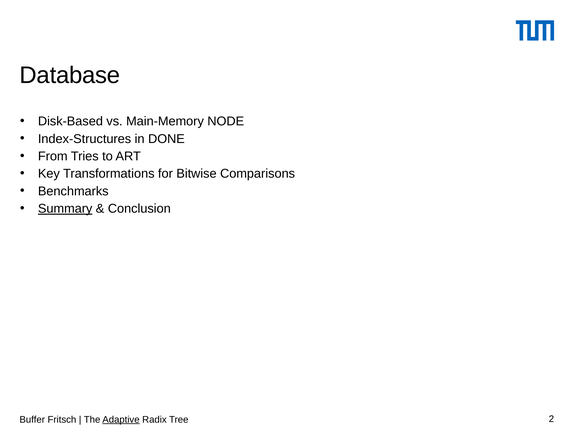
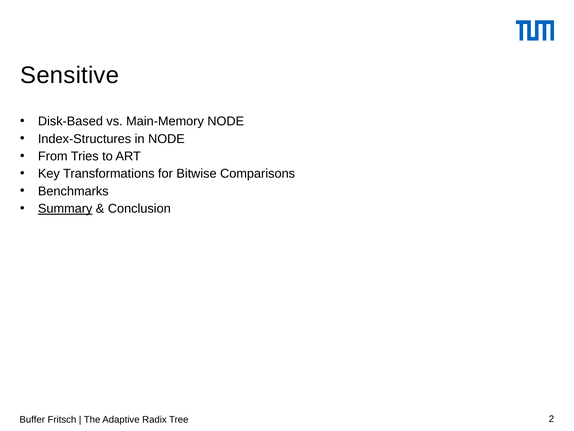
Database: Database -> Sensitive (70, 75)
in DONE: DONE -> NODE (166, 139)
Adaptive underline: present -> none (121, 419)
